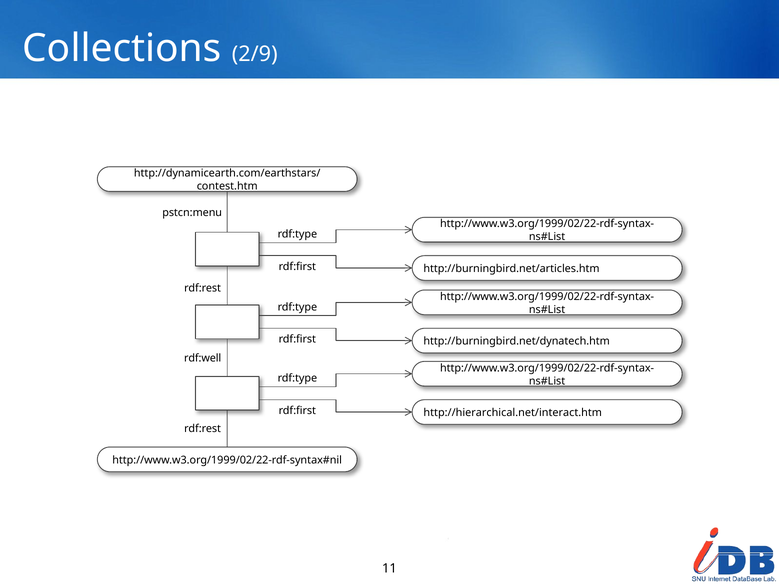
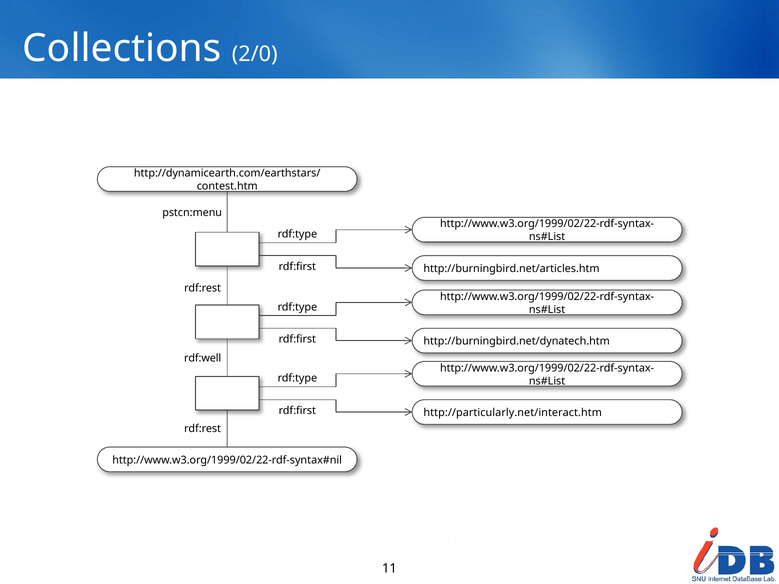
2/9: 2/9 -> 2/0 (255, 54)
http://hierarchical.net/interact.htm: http://hierarchical.net/interact.htm -> http://particularly.net/interact.htm (513, 413)
